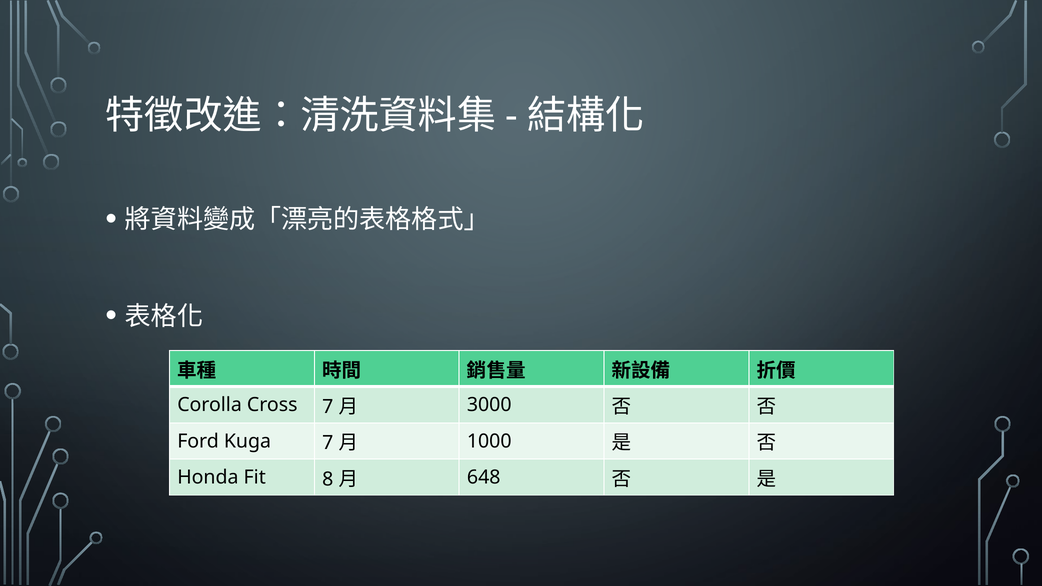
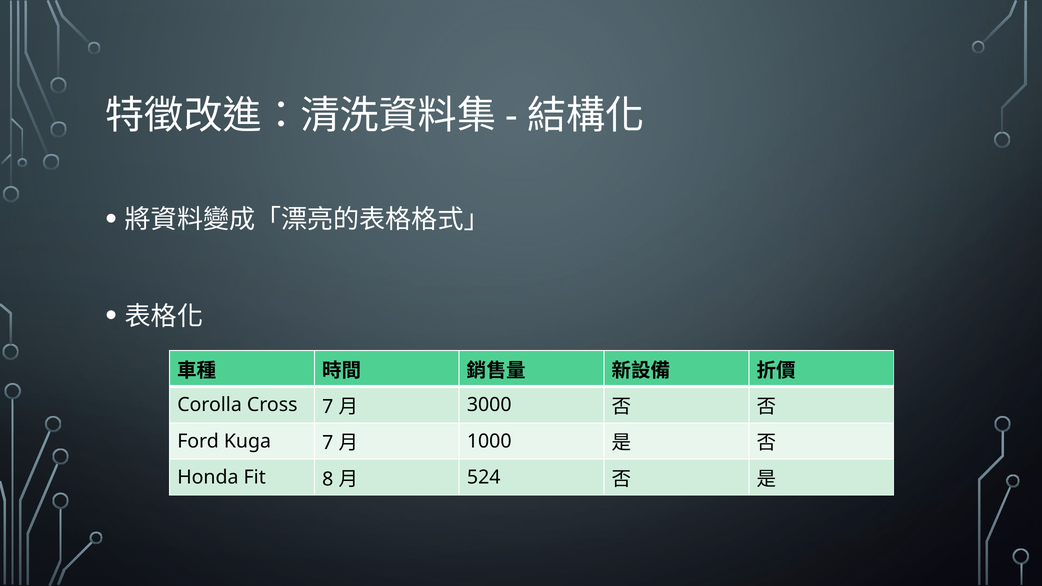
648: 648 -> 524 (484, 477)
